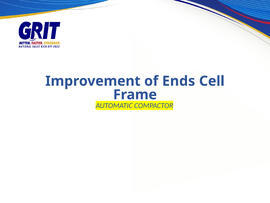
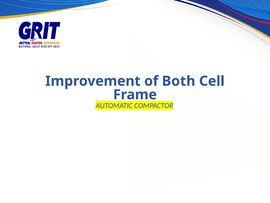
Ends: Ends -> Both (179, 81)
